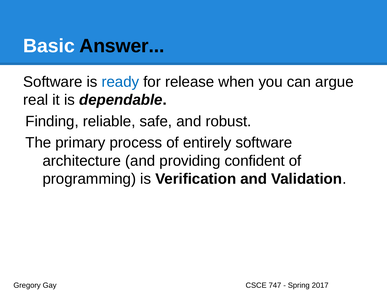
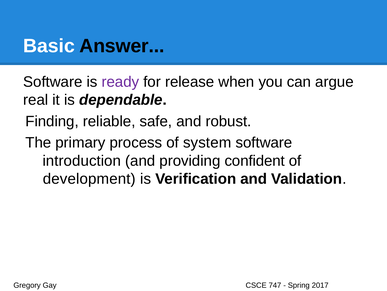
ready colour: blue -> purple (120, 82)
entirely: entirely -> system (207, 142)
architecture: architecture -> introduction (82, 160)
programming: programming -> development (89, 178)
